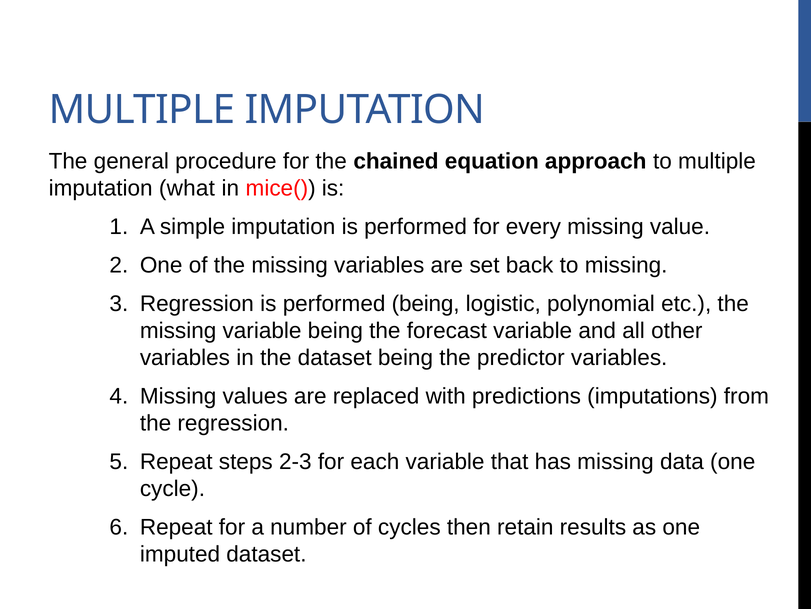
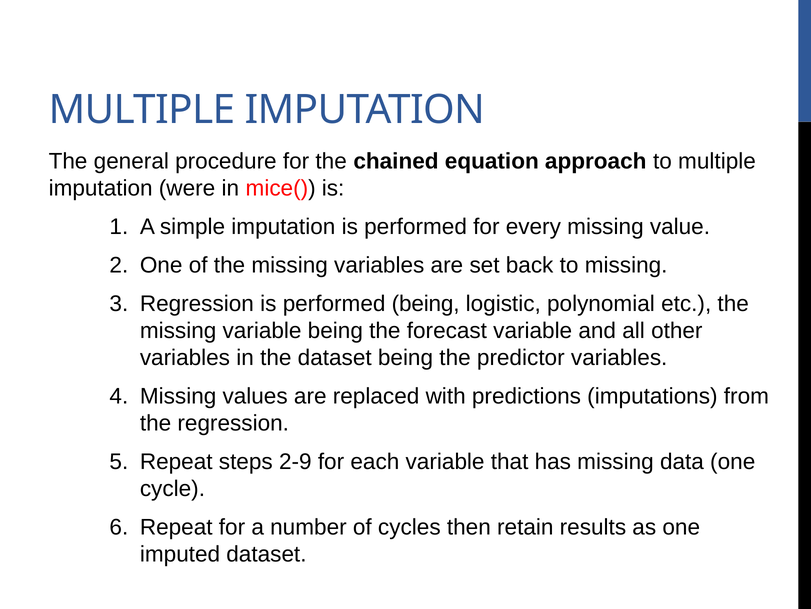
what: what -> were (187, 188)
2-3: 2-3 -> 2-9 (295, 461)
